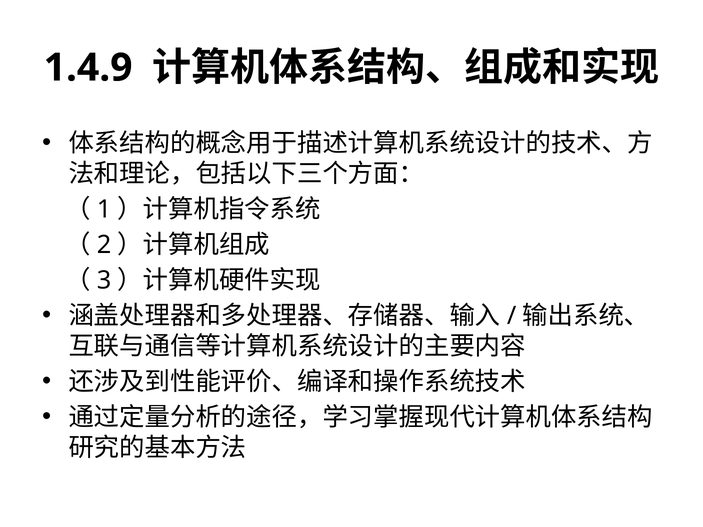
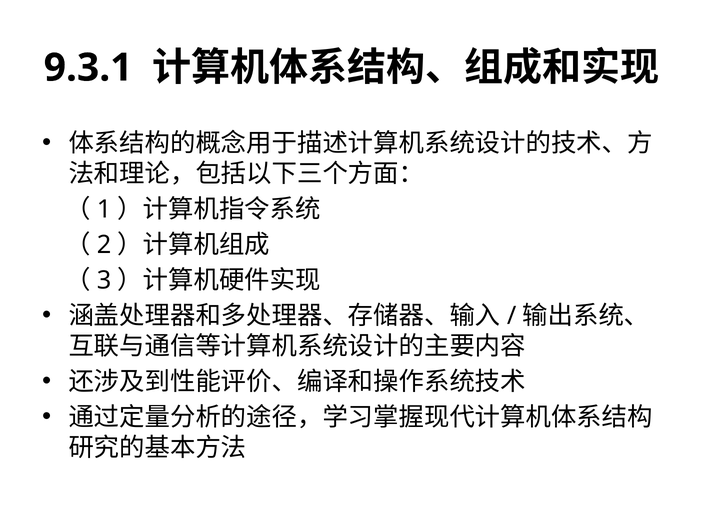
1.4.9: 1.4.9 -> 9.3.1 (88, 68)
